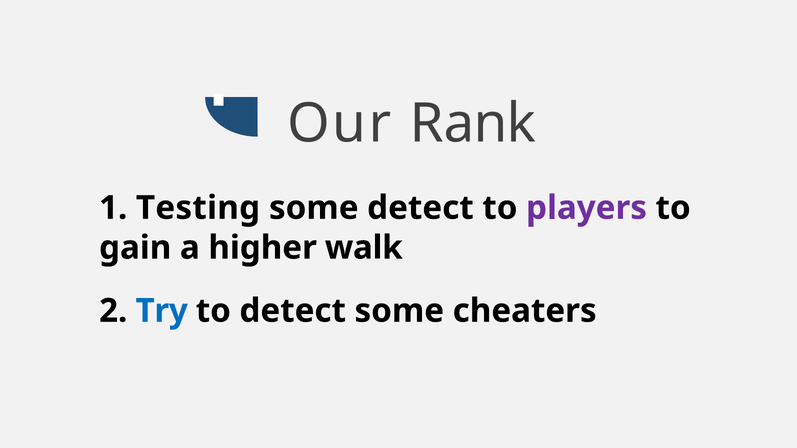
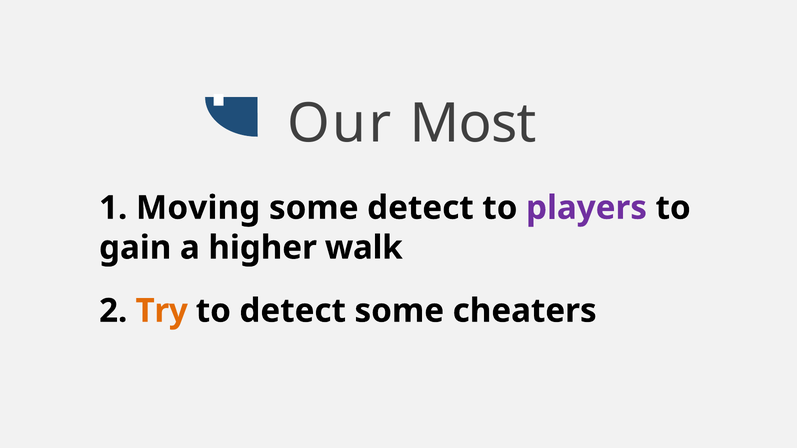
Rank: Rank -> Most (473, 124)
Testing: Testing -> Moving (198, 208)
Try colour: blue -> orange (162, 311)
